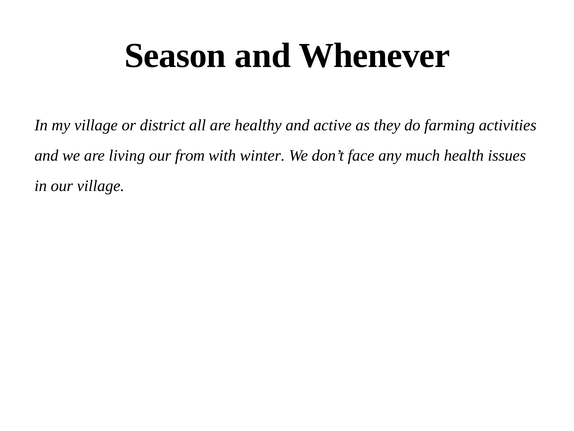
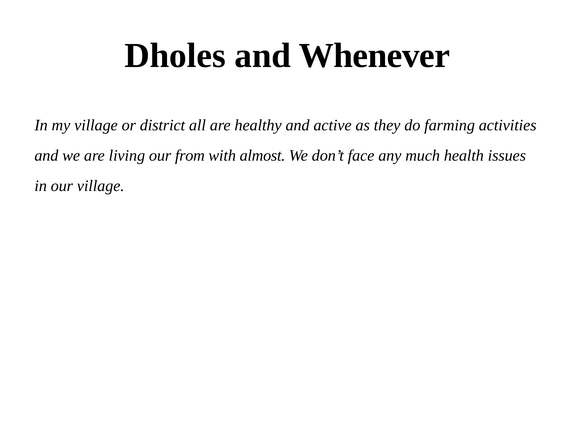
Season: Season -> Dholes (175, 56)
winter: winter -> almost (263, 155)
